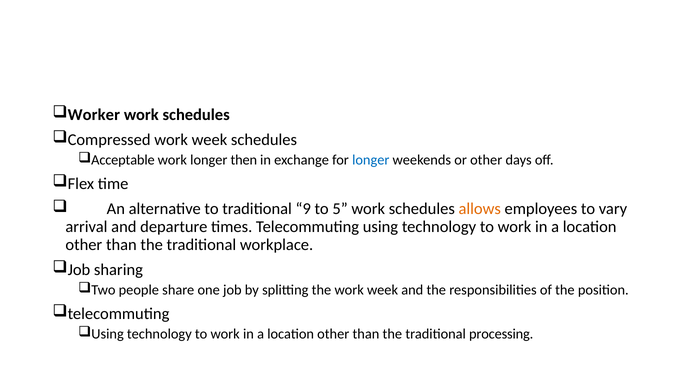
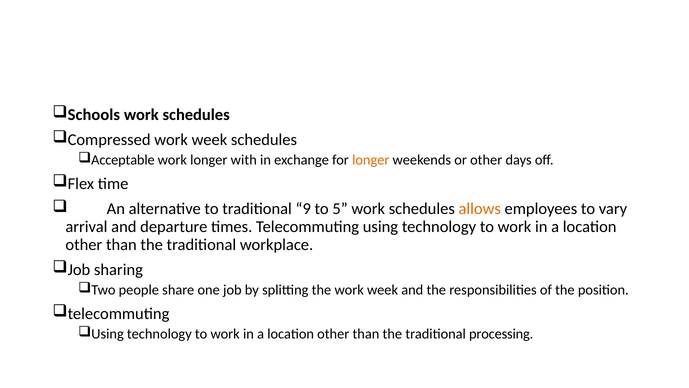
Worker: Worker -> Schools (94, 115)
then: then -> with (244, 160)
longer colour: blue -> orange (371, 160)
